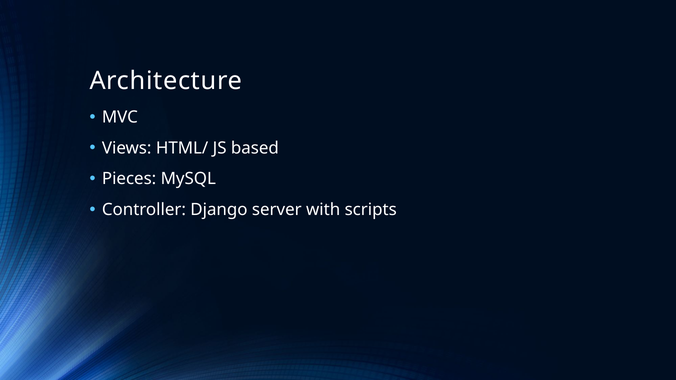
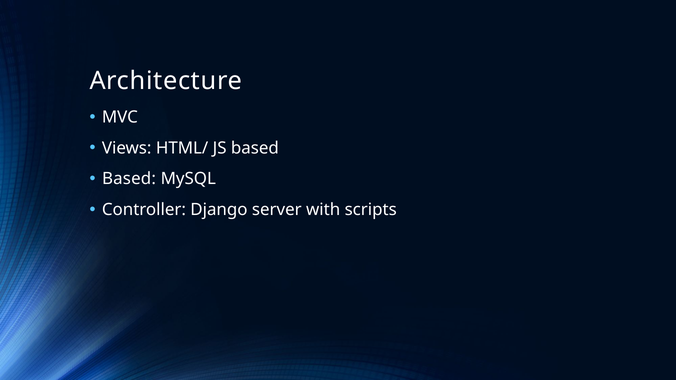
Pieces: Pieces -> Based (129, 179)
